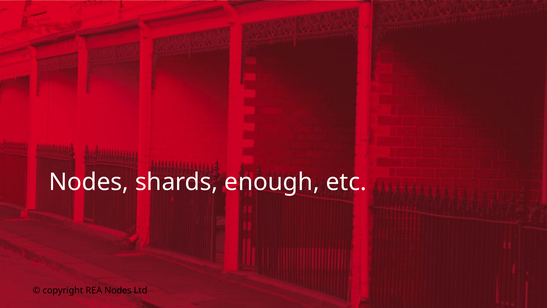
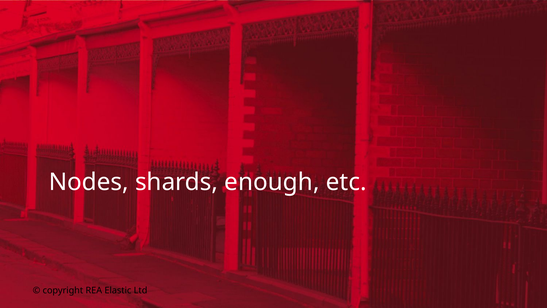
REA Nodes: Nodes -> Elastic (118, 290)
